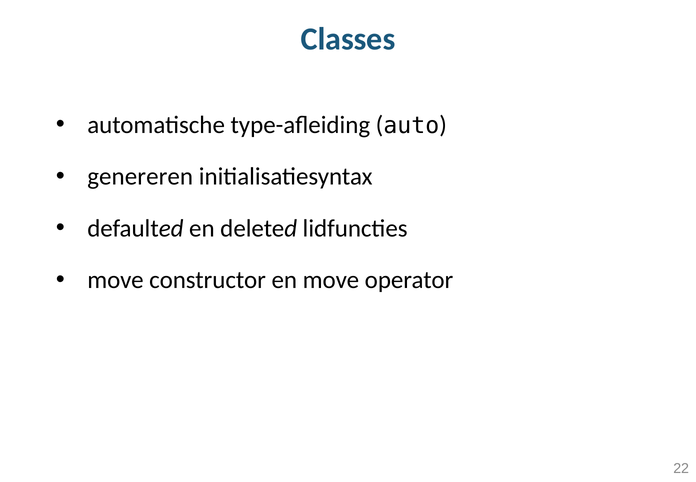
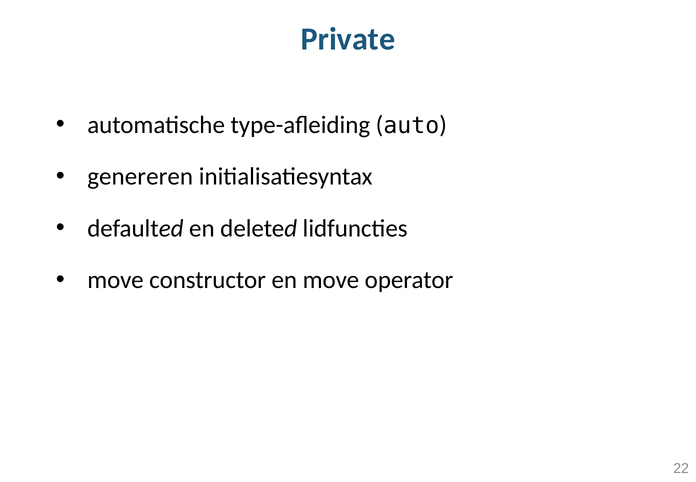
Classes: Classes -> Private (348, 39)
